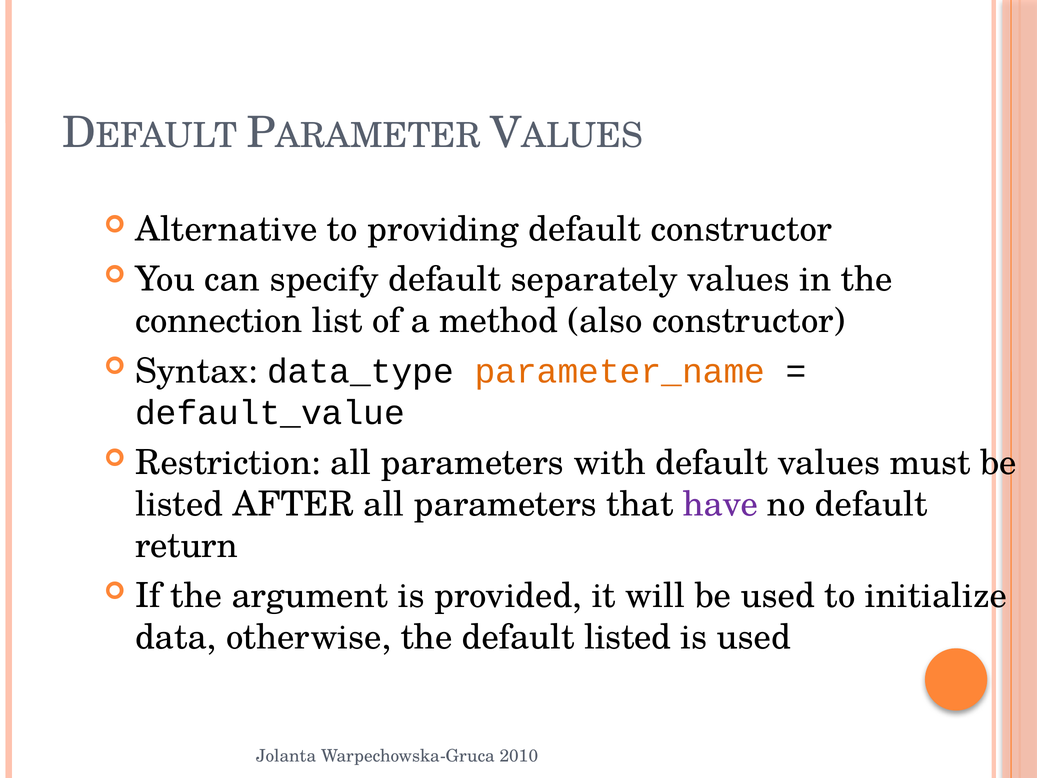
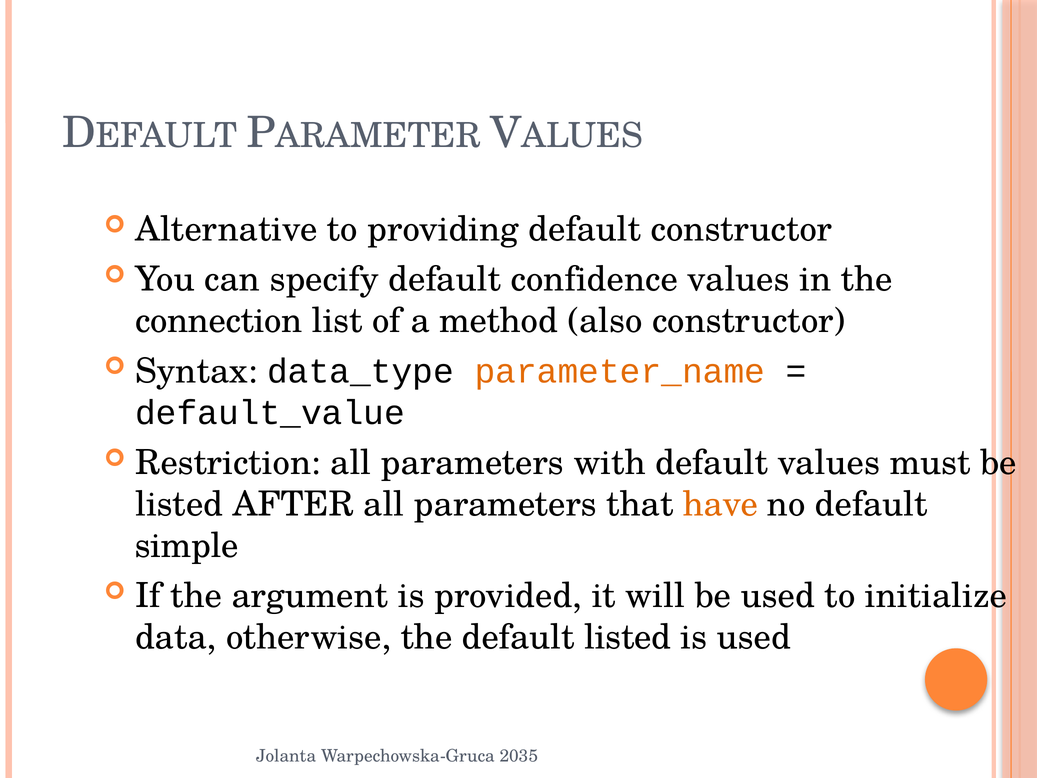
separately: separately -> confidence (594, 279)
have colour: purple -> orange (720, 504)
return: return -> simple (186, 546)
2010: 2010 -> 2035 (519, 756)
